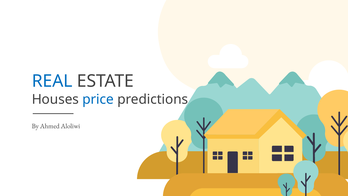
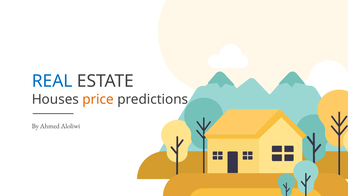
price colour: blue -> orange (98, 99)
